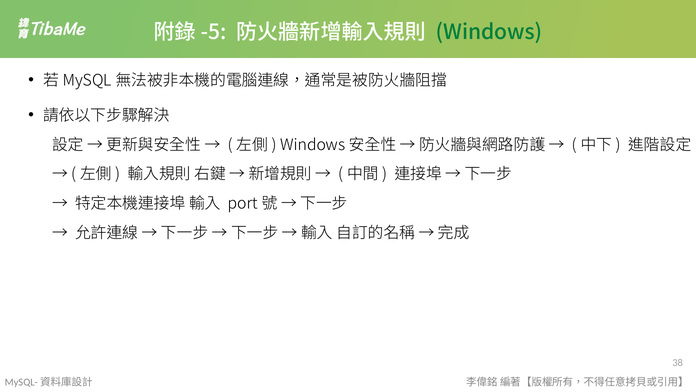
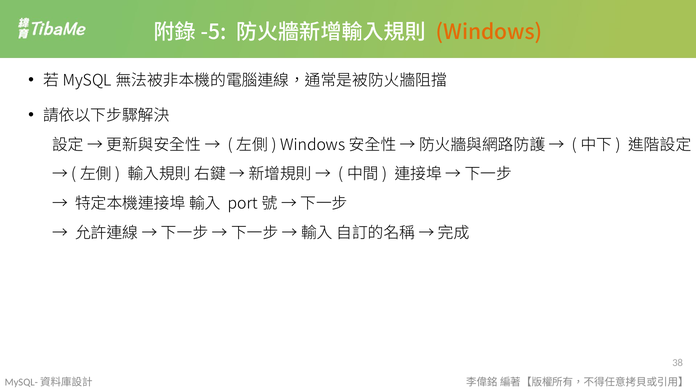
Windows colour: green -> orange (489, 32)
